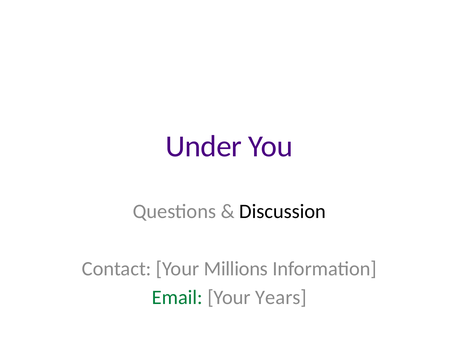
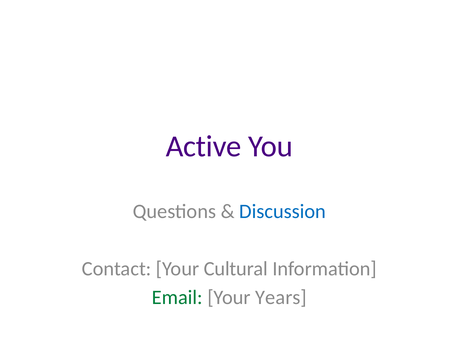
Under: Under -> Active (204, 146)
Discussion colour: black -> blue (283, 211)
Millions: Millions -> Cultural (236, 268)
